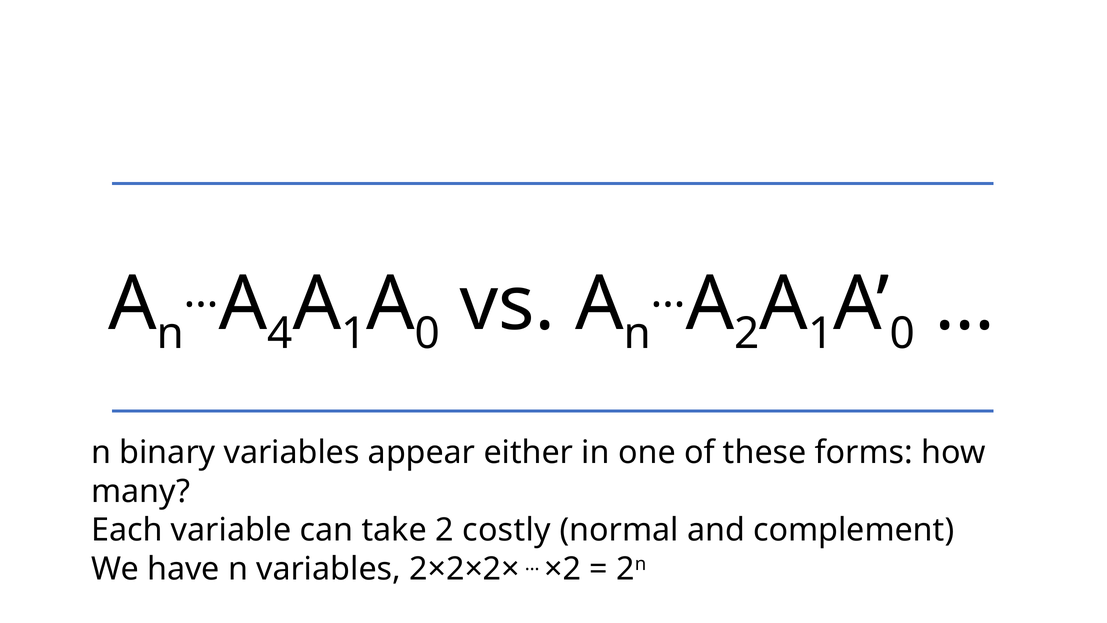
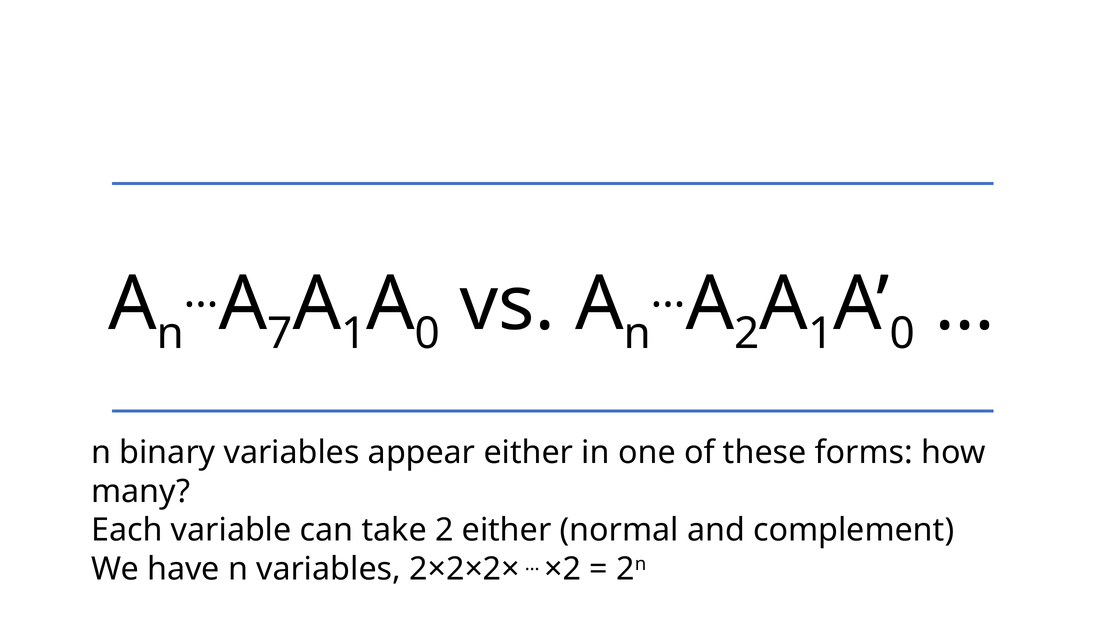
4: 4 -> 7 (280, 334)
2 costly: costly -> either (507, 530)
